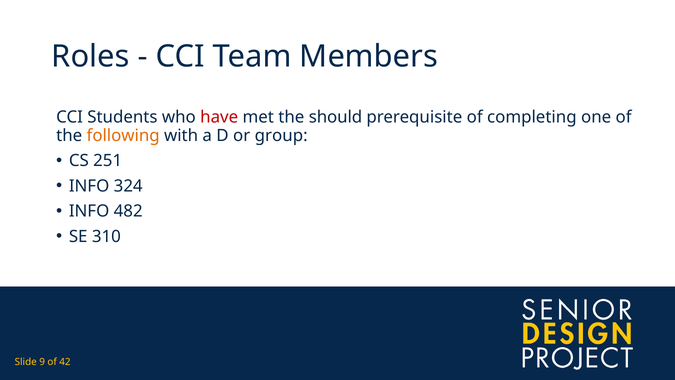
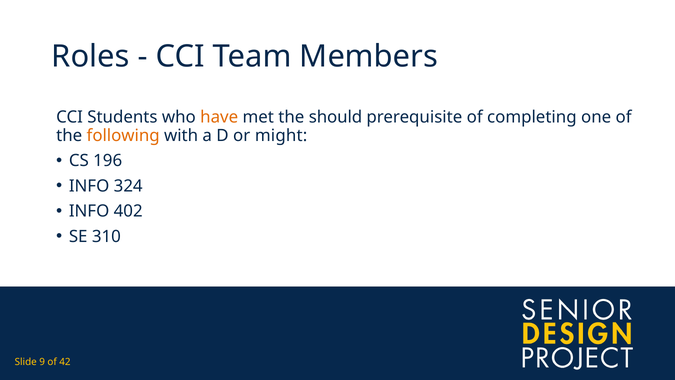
have colour: red -> orange (219, 117)
group: group -> might (281, 135)
251: 251 -> 196 (108, 161)
482: 482 -> 402 (128, 211)
